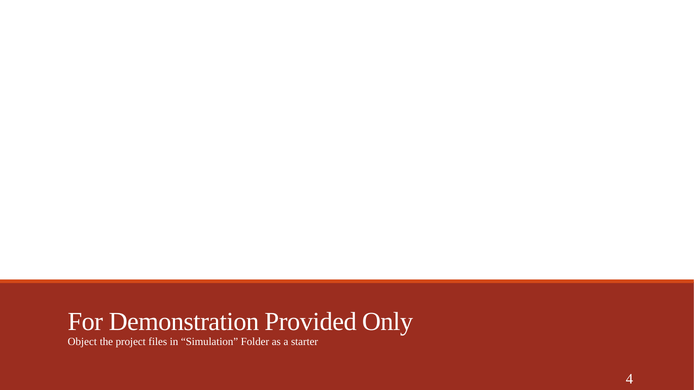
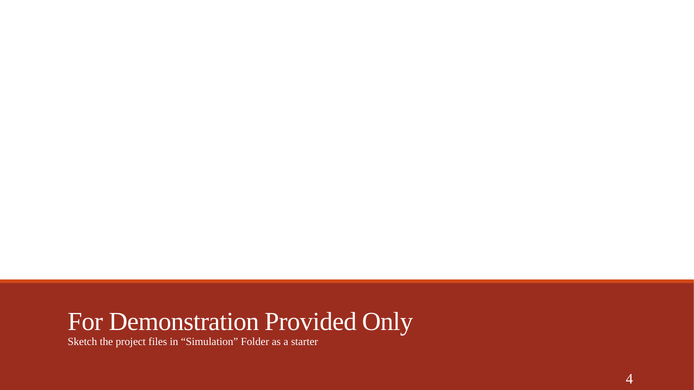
Object: Object -> Sketch (82, 342)
